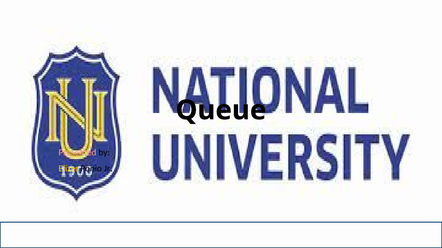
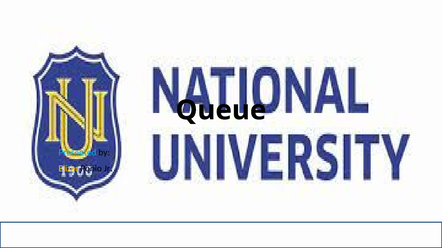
Presented colour: pink -> light blue (77, 153)
